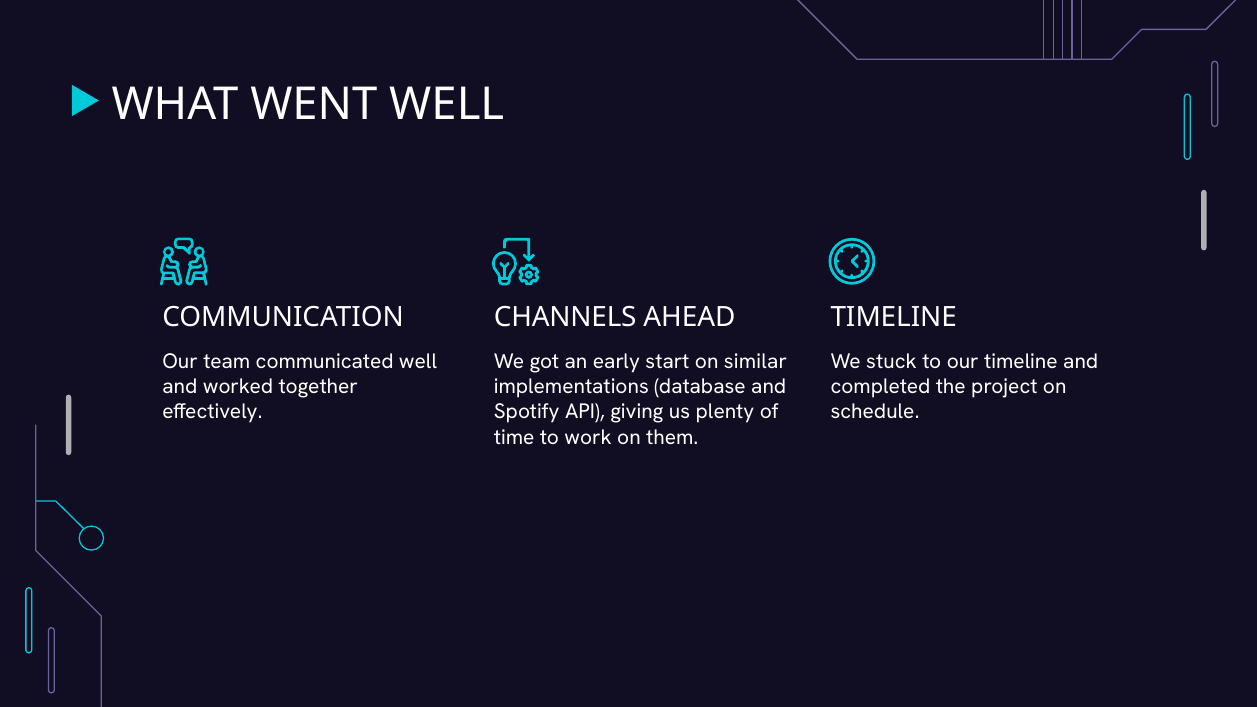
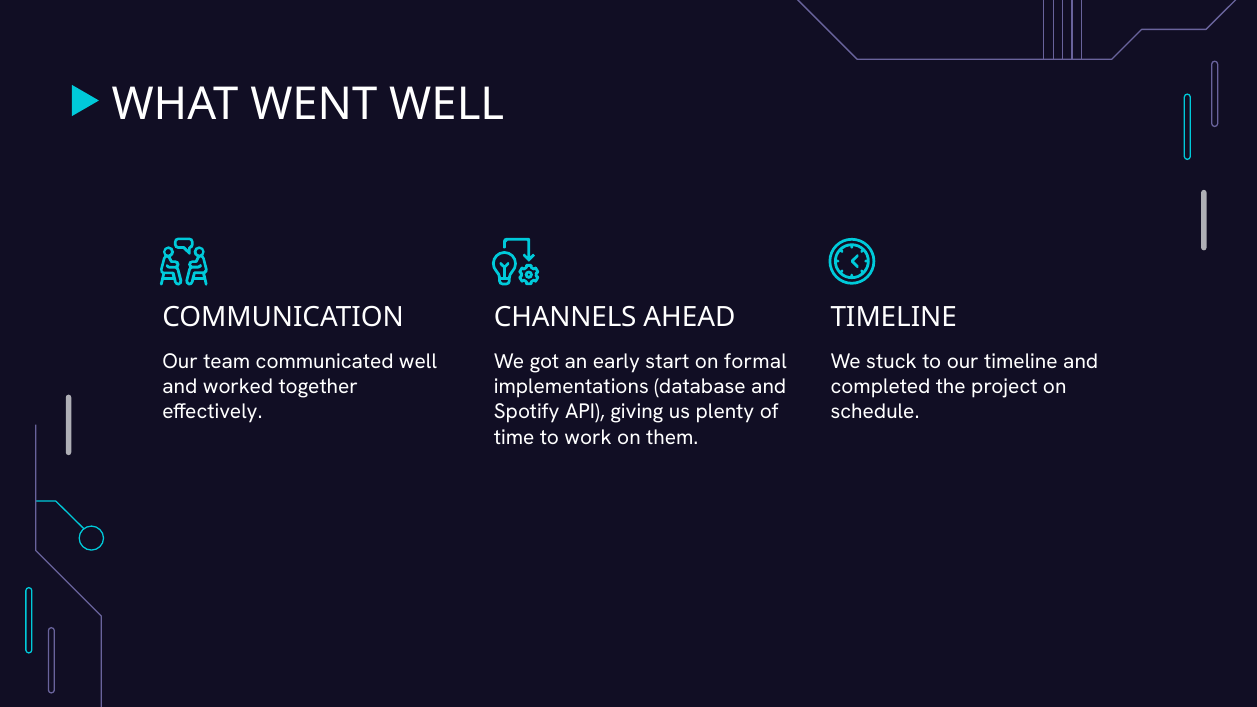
similar: similar -> formal (756, 362)
